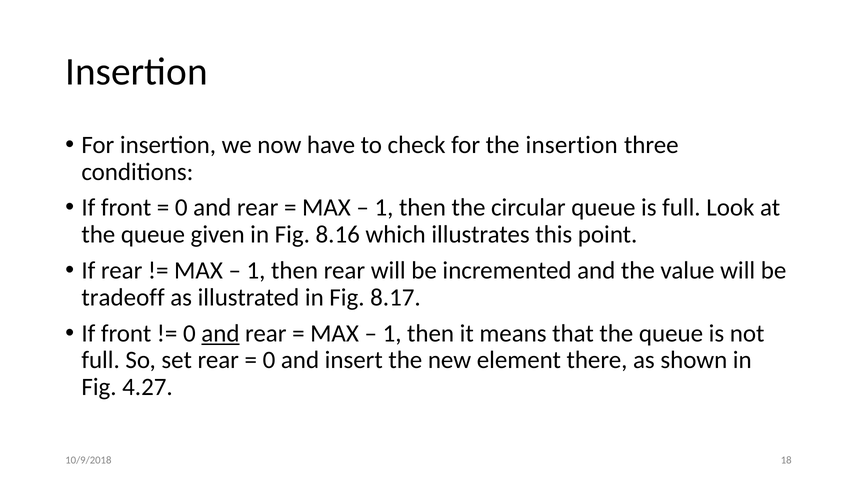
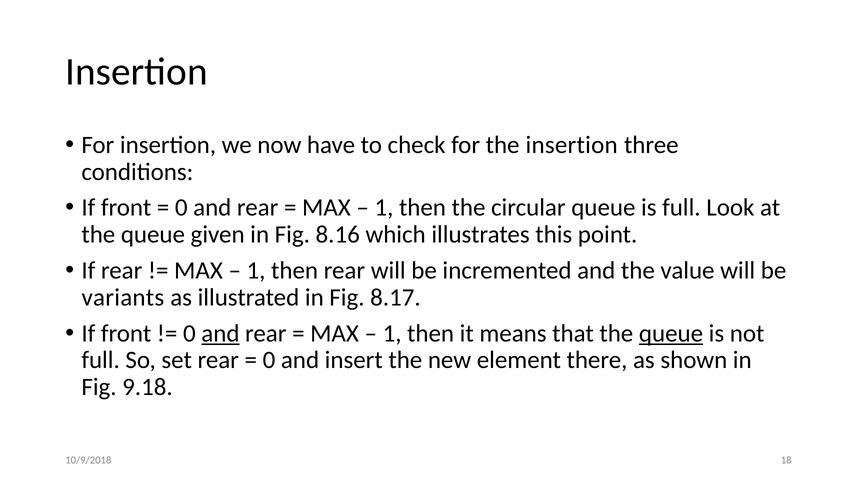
tradeoff: tradeoff -> variants (123, 297)
queue underline: none -> present (671, 333)
4.27: 4.27 -> 9.18 (147, 387)
